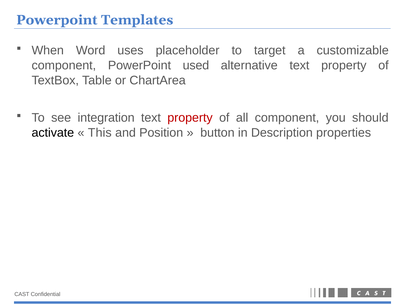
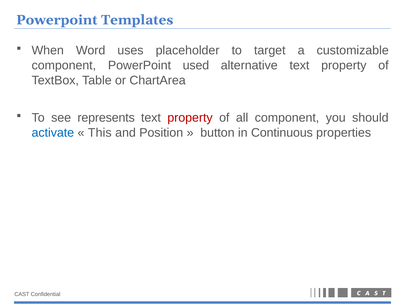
integration: integration -> represents (106, 118)
activate colour: black -> blue (53, 133)
Description: Description -> Continuous (282, 133)
